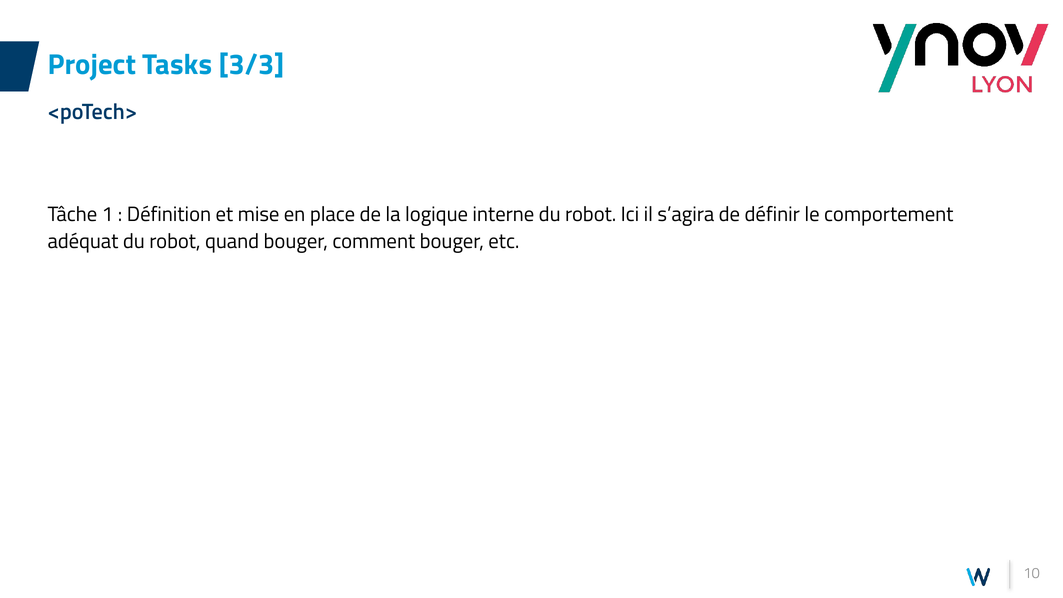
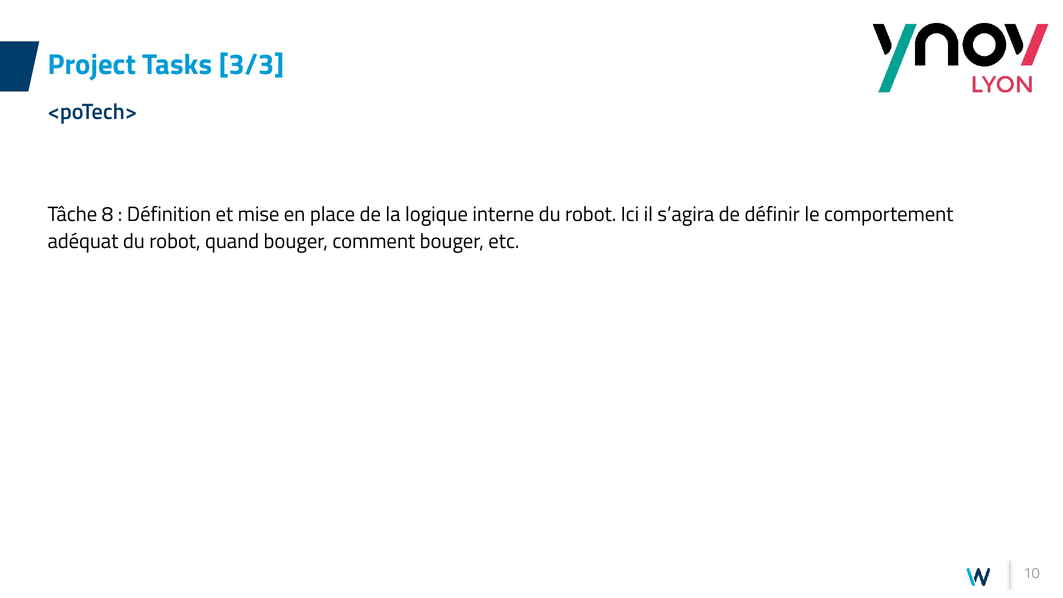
1: 1 -> 8 (108, 214)
